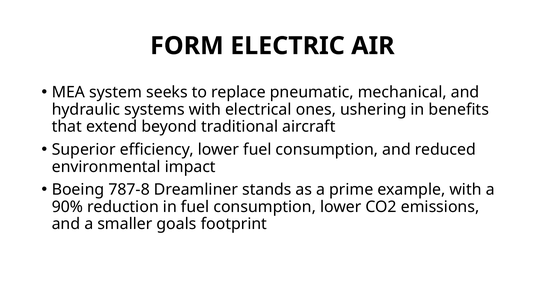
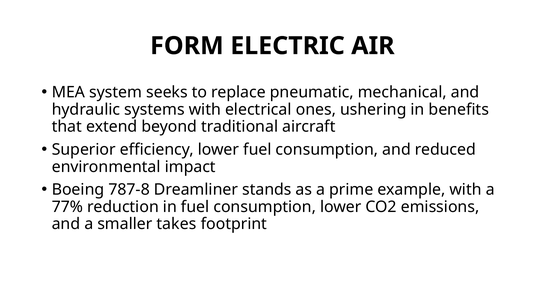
90%: 90% -> 77% (67, 207)
goals: goals -> takes (177, 224)
